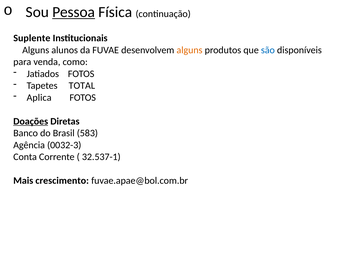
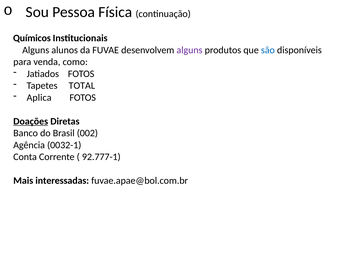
Pessoa underline: present -> none (74, 12)
Suplente: Suplente -> Químicos (32, 38)
alguns colour: orange -> purple (189, 50)
583: 583 -> 002 (87, 133)
0032-3: 0032-3 -> 0032-1 (64, 145)
32.537-1: 32.537-1 -> 92.777-1 (101, 157)
crescimento: crescimento -> interessadas (62, 181)
